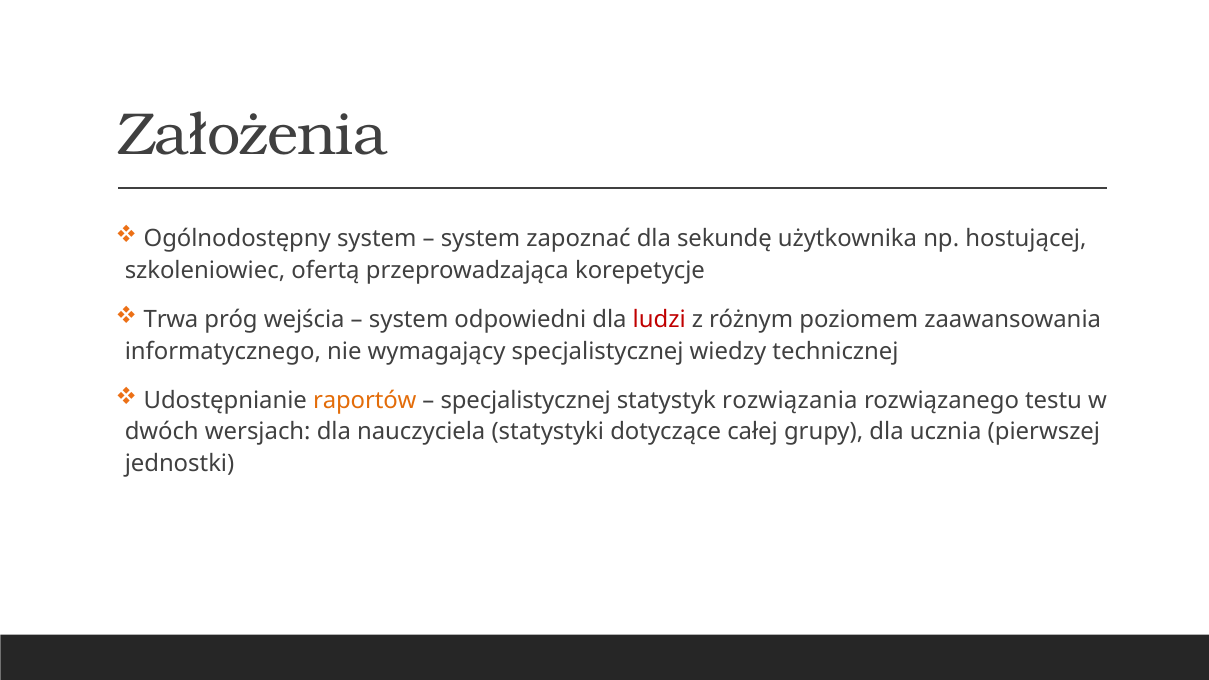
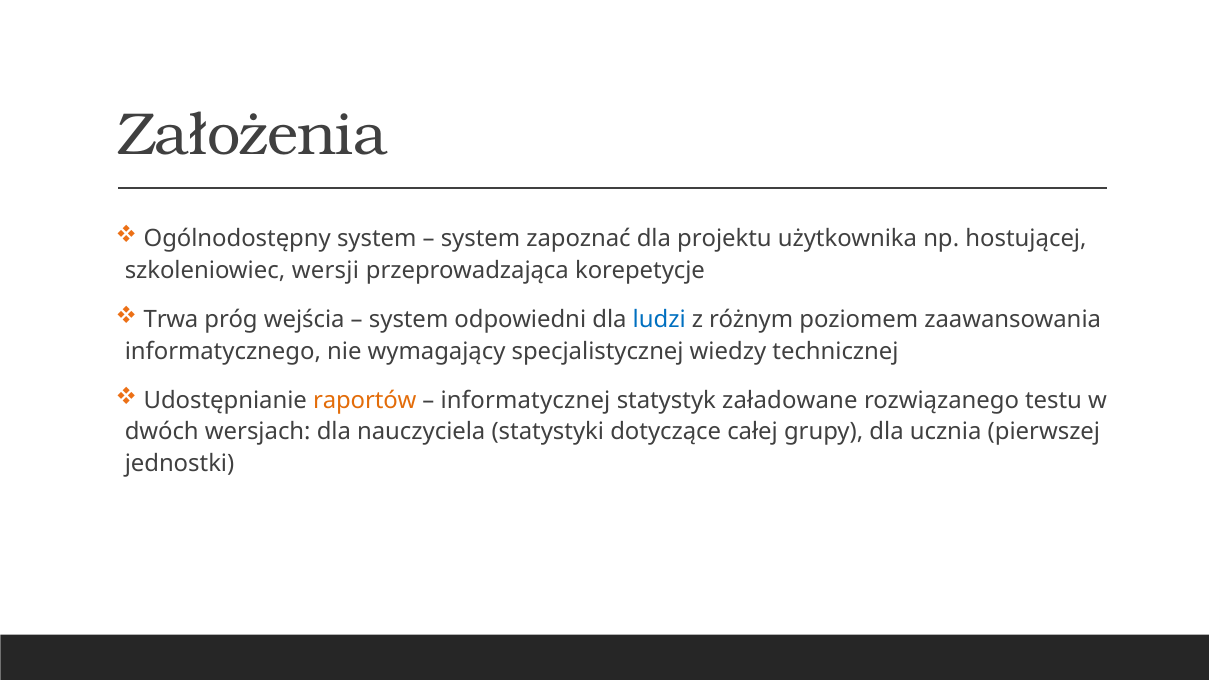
sekundę: sekundę -> projektu (724, 239)
ofertą: ofertą -> wersji (325, 270)
ludzi colour: red -> blue (659, 320)
specjalistycznej: specjalistycznej -> informatycznej (525, 400)
rozwiązania: rozwiązania -> załadowane (790, 400)
